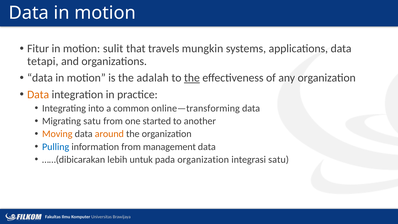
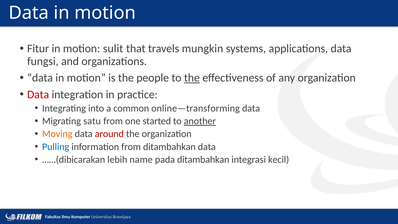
tetapi: tetapi -> fungsi (43, 61)
adalah: adalah -> people (153, 78)
Data colour: orange -> red (38, 95)
another underline: none -> present (200, 121)
around colour: orange -> red (109, 134)
from management: management -> ditambahkan (169, 147)
untuk: untuk -> name (141, 159)
pada organization: organization -> ditambahkan (203, 159)
integrasi satu: satu -> kecil (279, 159)
